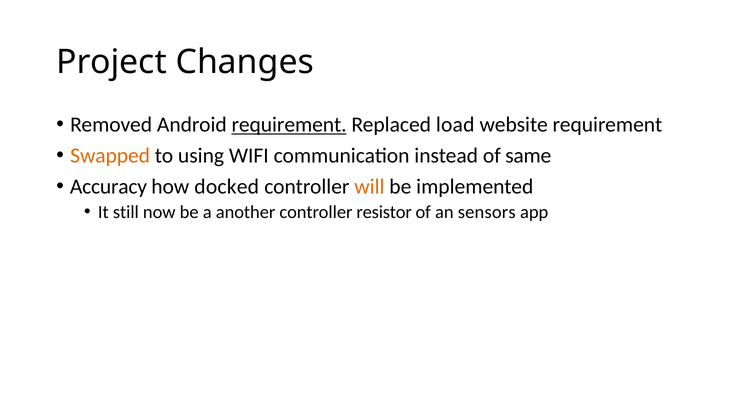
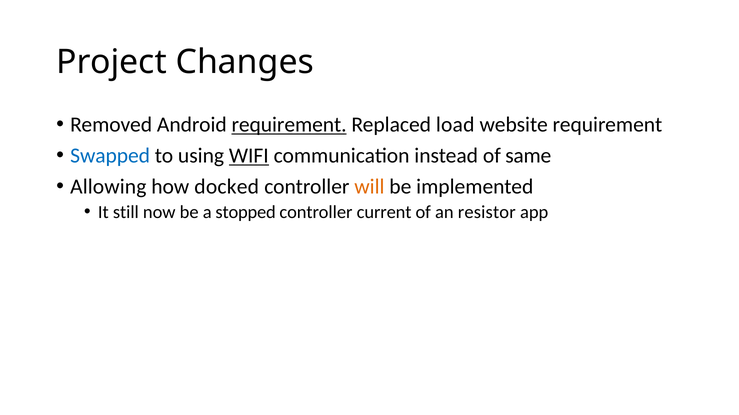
Swapped colour: orange -> blue (110, 156)
WIFI underline: none -> present (249, 156)
Accuracy: Accuracy -> Allowing (108, 187)
another: another -> stopped (246, 212)
resistor: resistor -> current (384, 212)
sensors: sensors -> resistor (487, 212)
